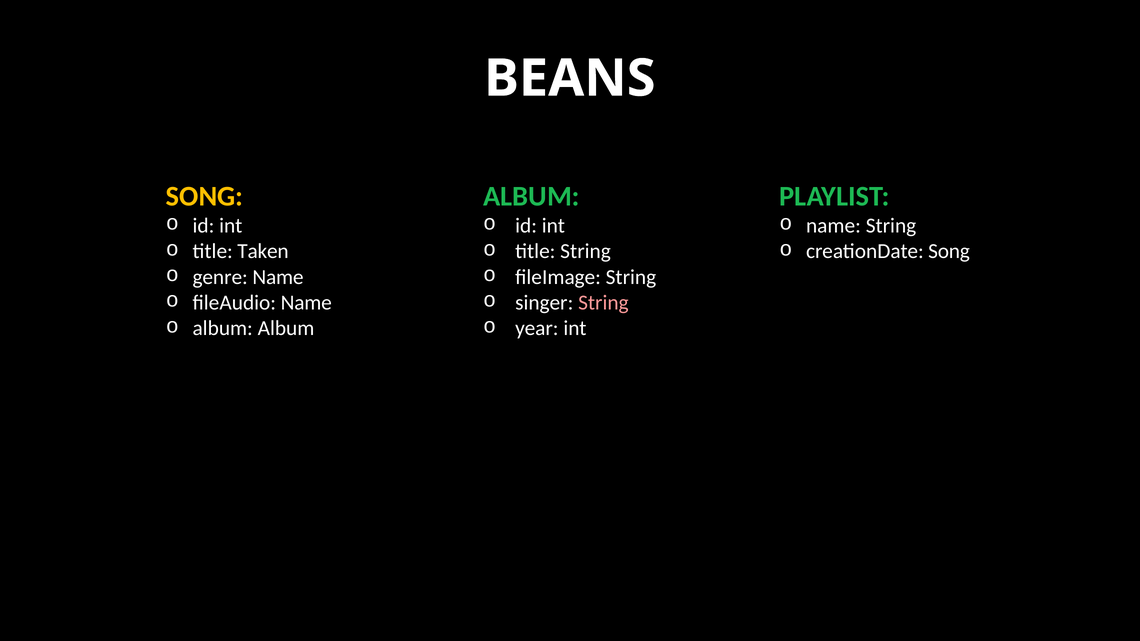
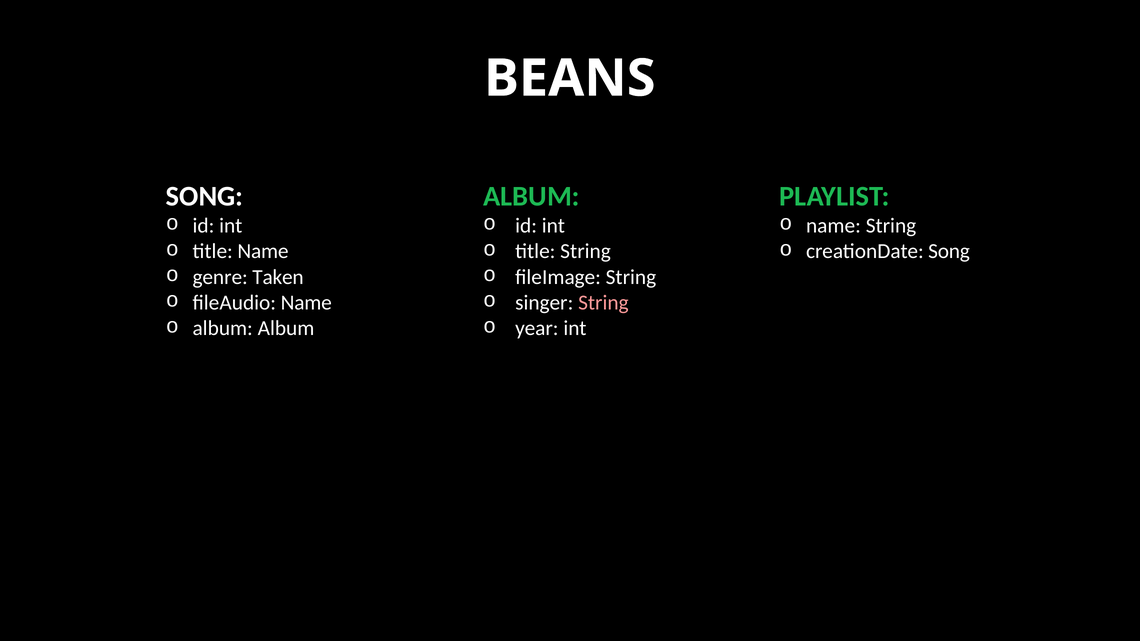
SONG colour: yellow -> white (205, 196)
title Taken: Taken -> Name (263, 252)
genre Name: Name -> Taken (278, 277)
